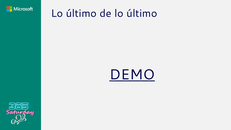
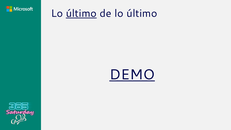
último underline: none -> present (81, 13)
